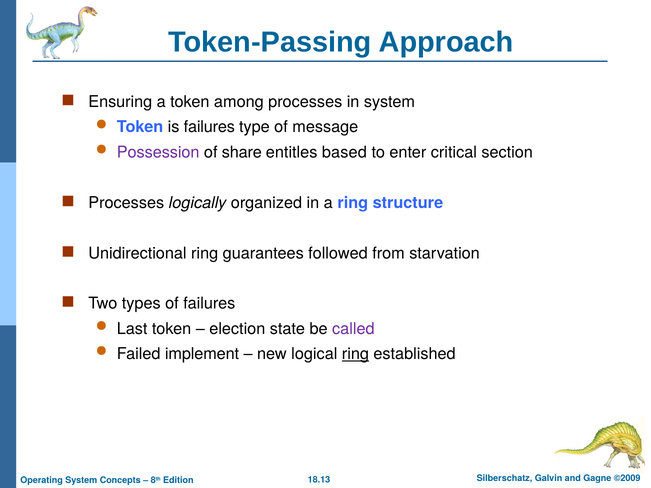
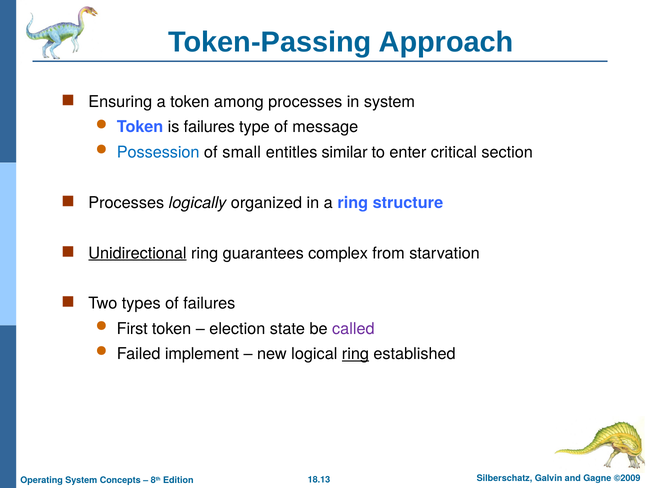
Possession colour: purple -> blue (158, 152)
share: share -> small (242, 152)
based: based -> similar (345, 152)
Unidirectional underline: none -> present (137, 253)
followed: followed -> complex (338, 253)
Last: Last -> First (132, 329)
